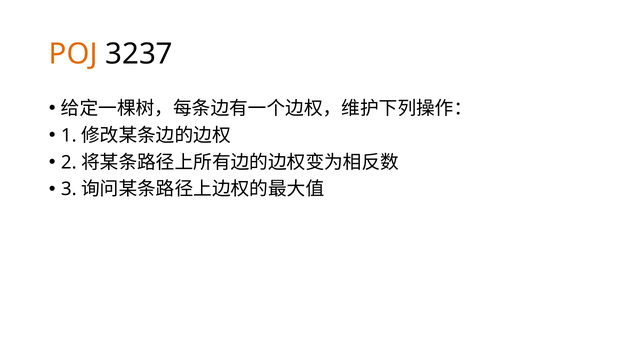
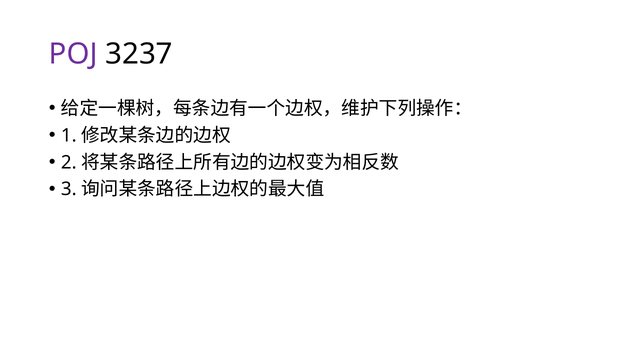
POJ colour: orange -> purple (73, 54)
